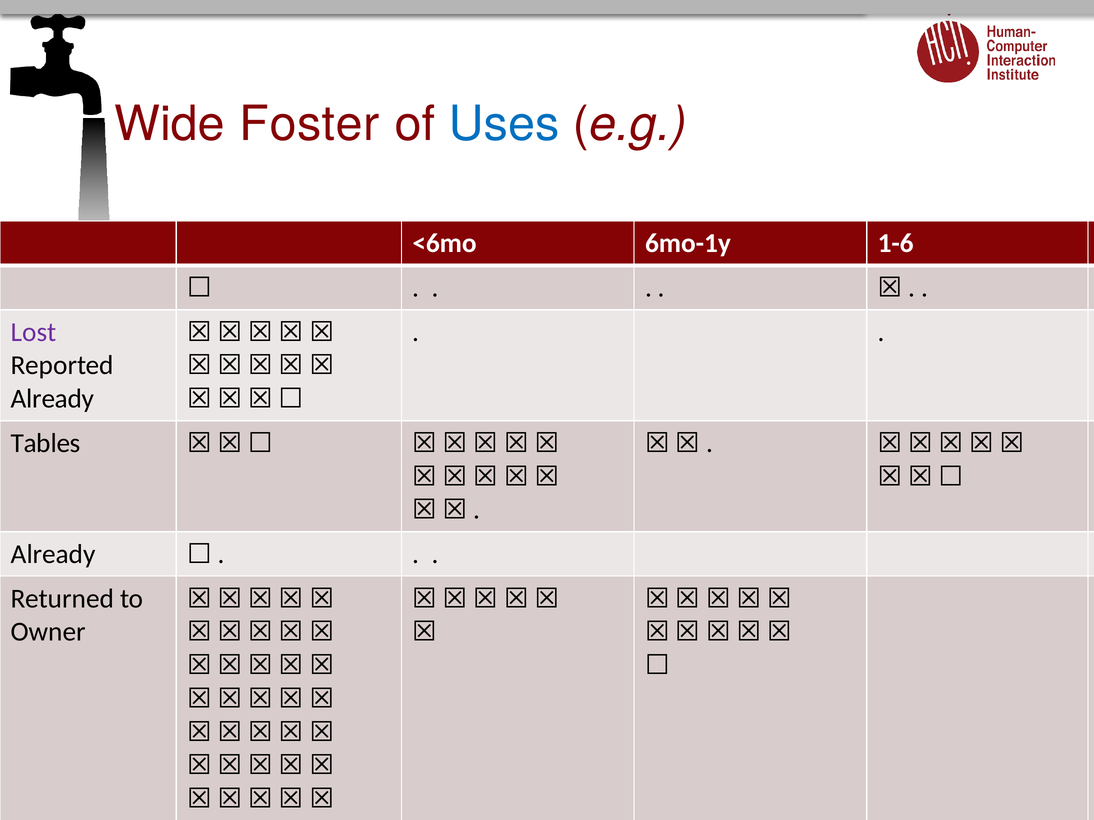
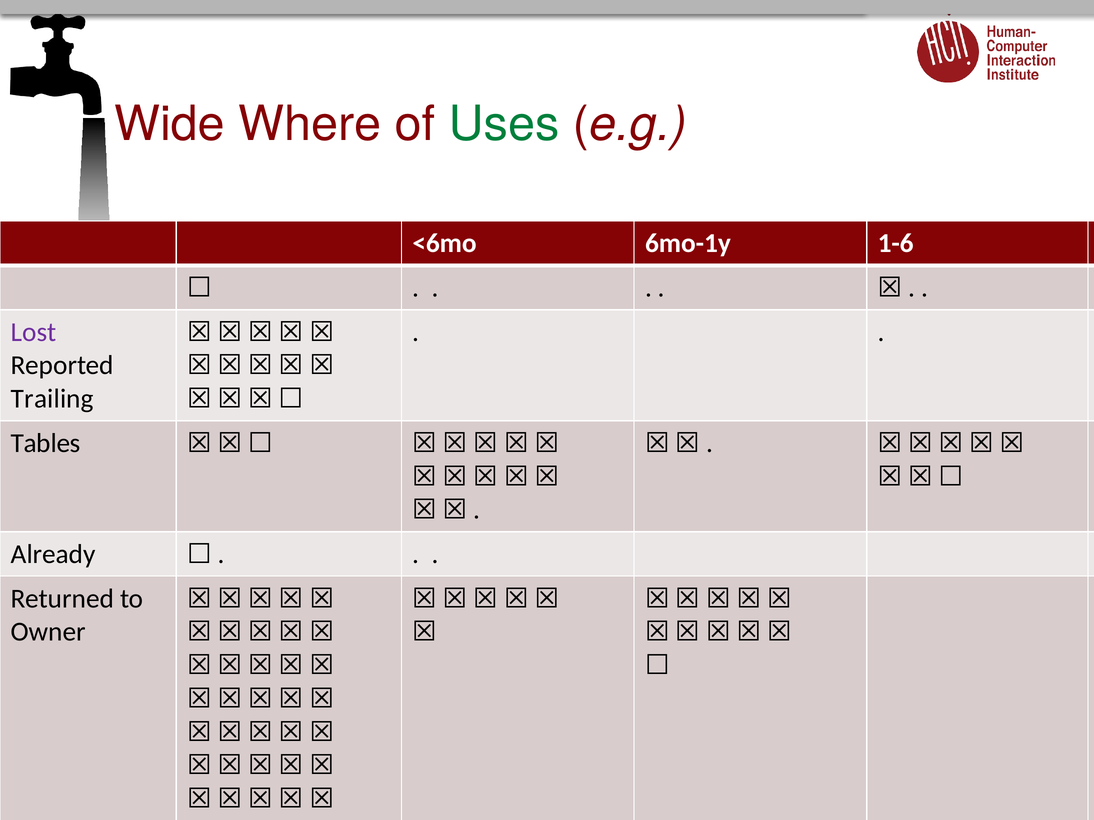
Foster: Foster -> Where (310, 124)
Uses colour: blue -> green (504, 124)
Already: Already -> Trailing (52, 399)
